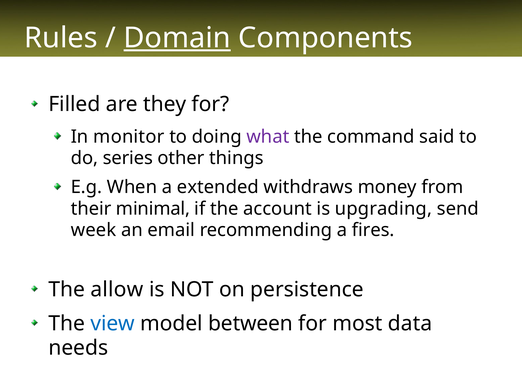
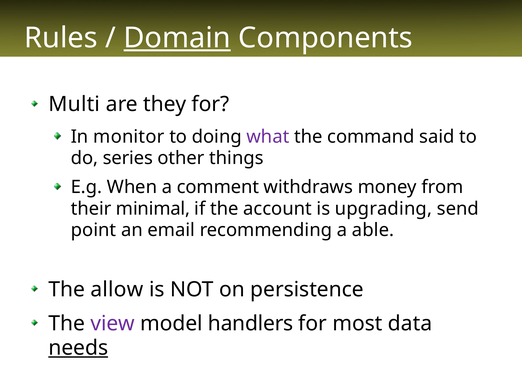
Filled: Filled -> Multi (74, 104)
extended: extended -> comment (218, 187)
week: week -> point (94, 230)
fires: fires -> able (373, 230)
view colour: blue -> purple (113, 323)
between: between -> handlers (251, 323)
needs underline: none -> present (78, 348)
